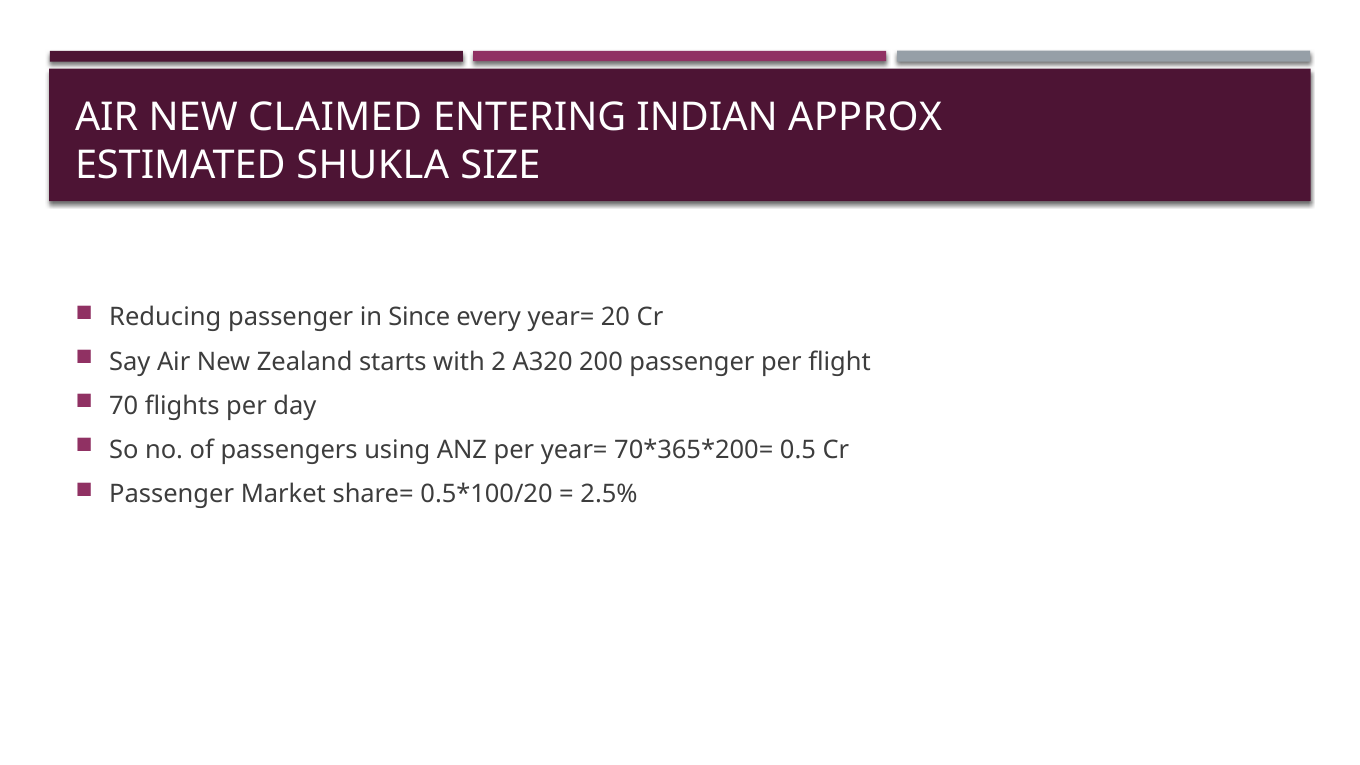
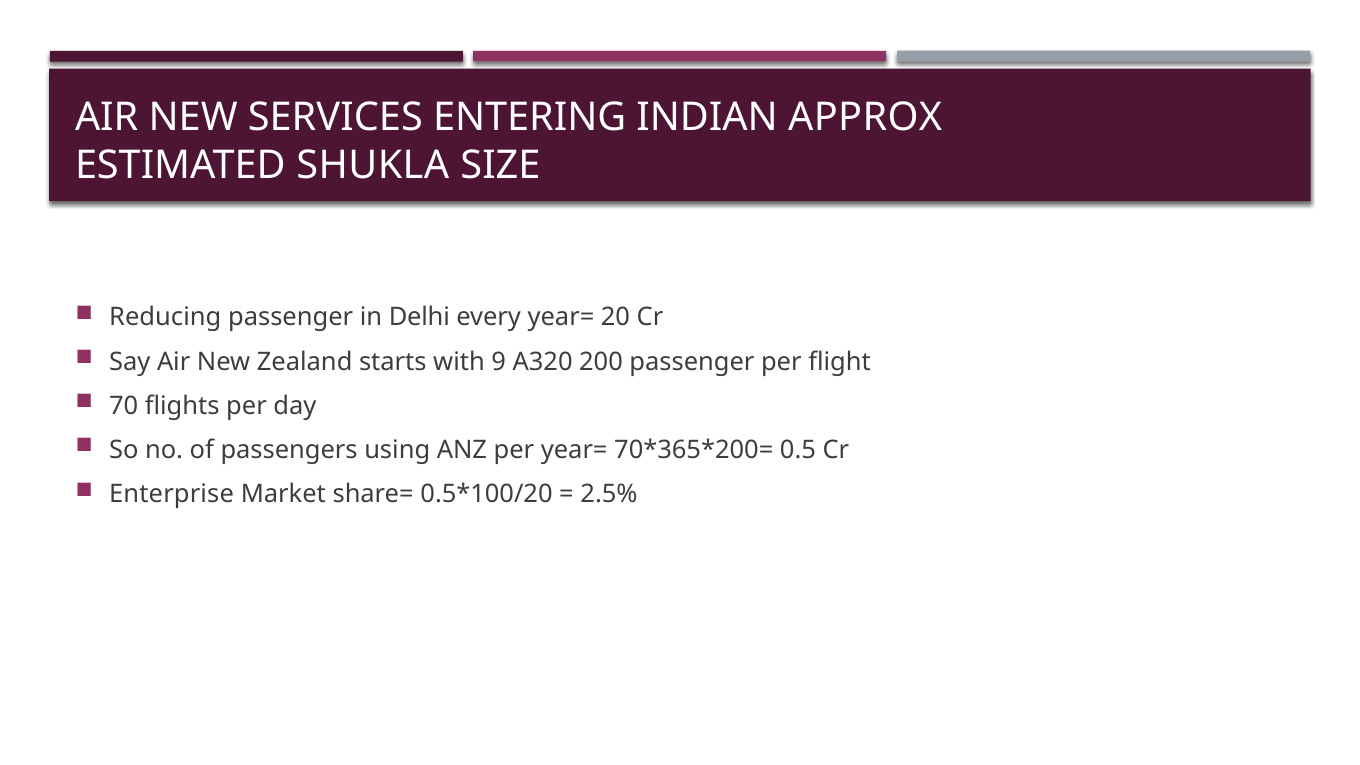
CLAIMED: CLAIMED -> SERVICES (335, 118)
Since: Since -> Delhi (419, 318)
2: 2 -> 9 (499, 362)
Passenger: Passenger -> Enterprise (172, 494)
